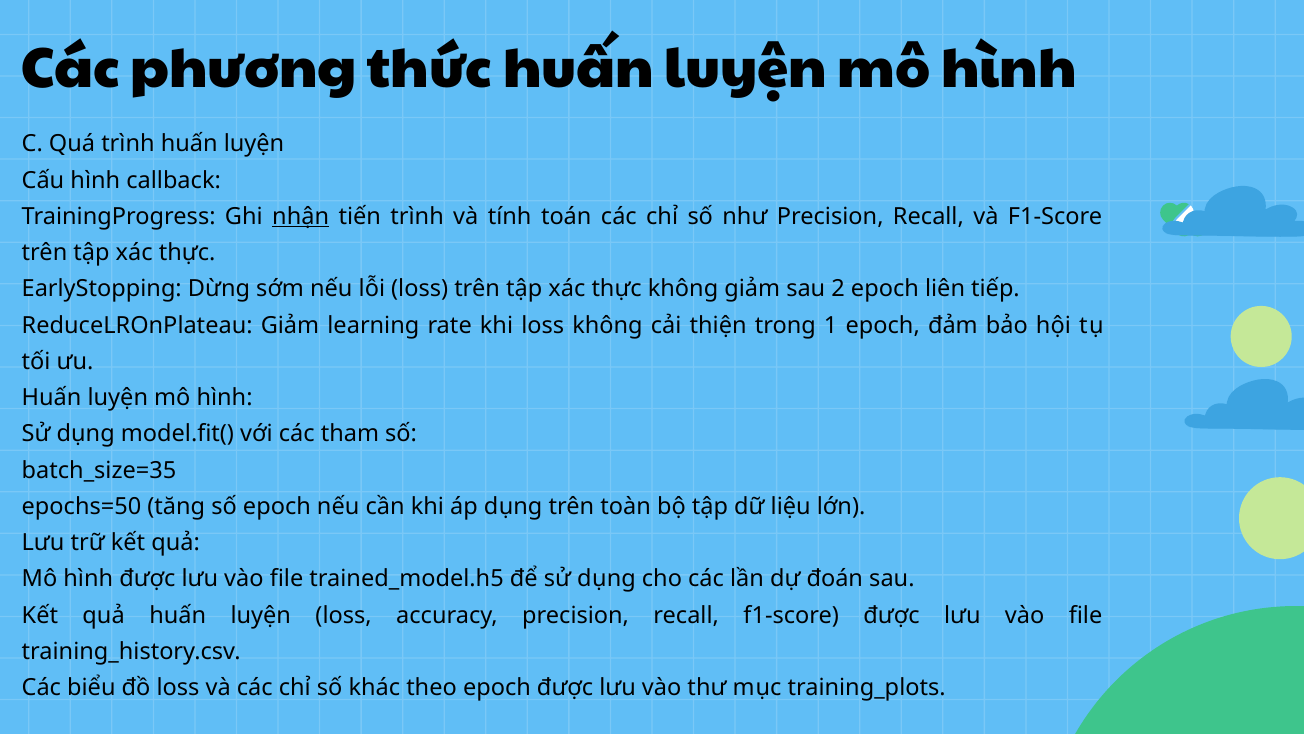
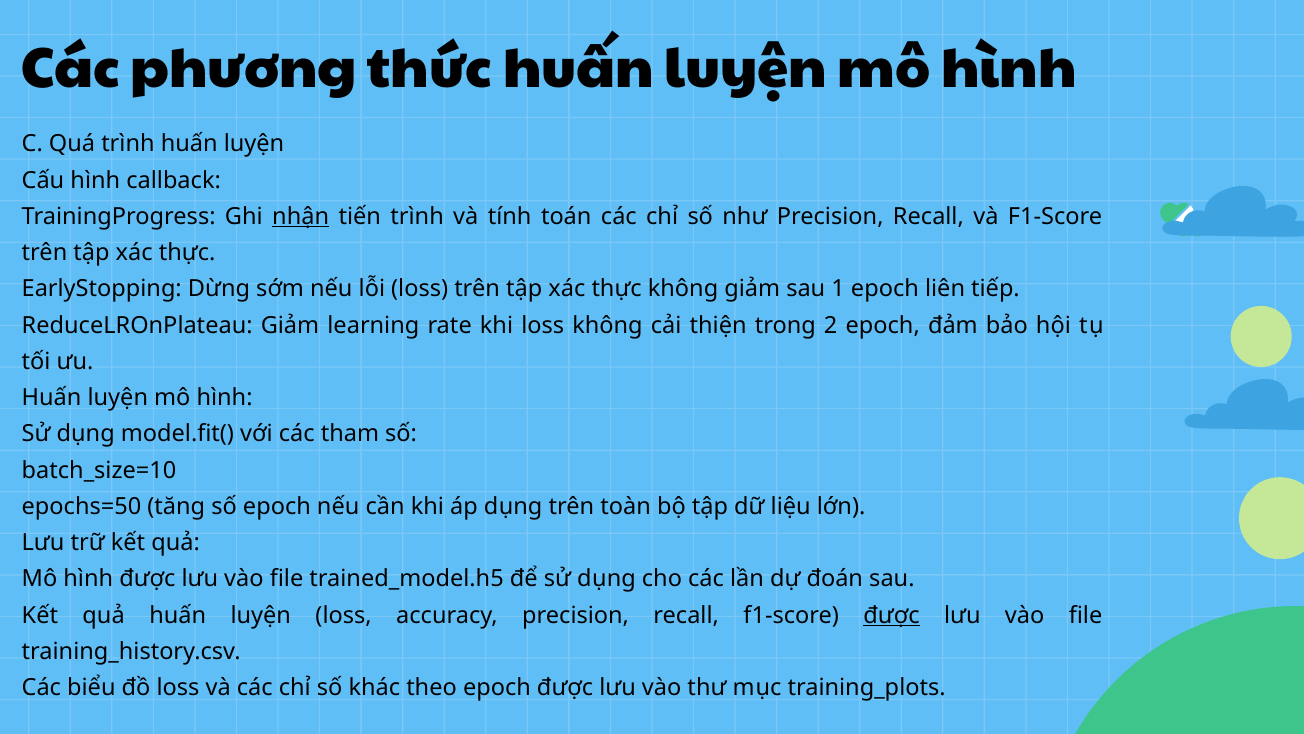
2: 2 -> 1 (838, 289)
1: 1 -> 2 (831, 325)
batch_size=35: batch_size=35 -> batch_size=10 (99, 470)
được underline: none -> present (892, 615)
